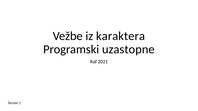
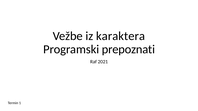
uzastopne: uzastopne -> prepoznati (128, 49)
